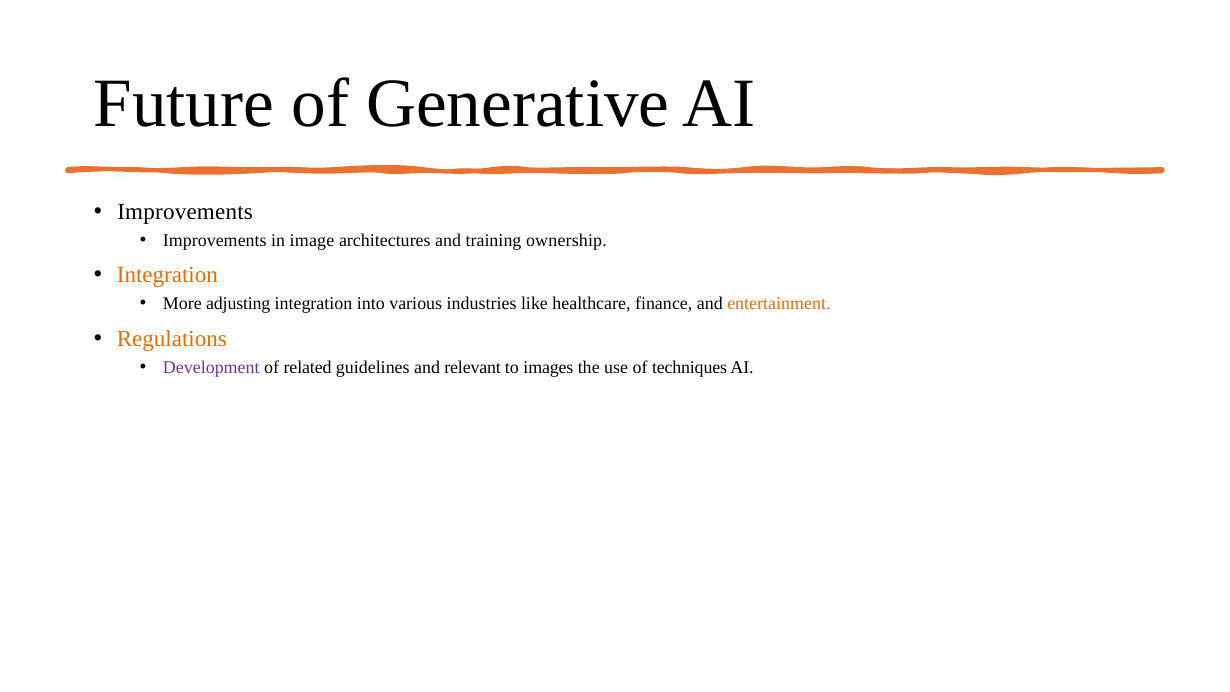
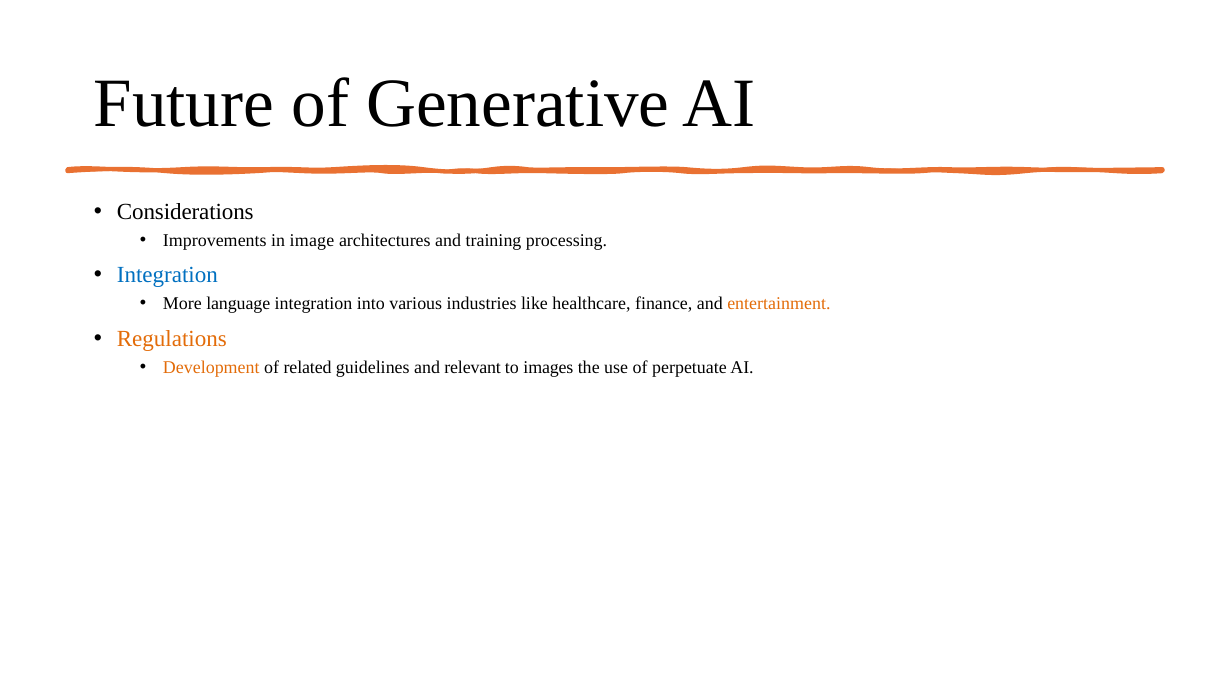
Improvements: Improvements -> Considerations (185, 212)
ownership: ownership -> processing (567, 240)
Integration colour: orange -> blue (167, 275)
adjusting: adjusting -> language (238, 304)
Development colour: purple -> orange (211, 367)
techniques: techniques -> perpetuate (689, 367)
